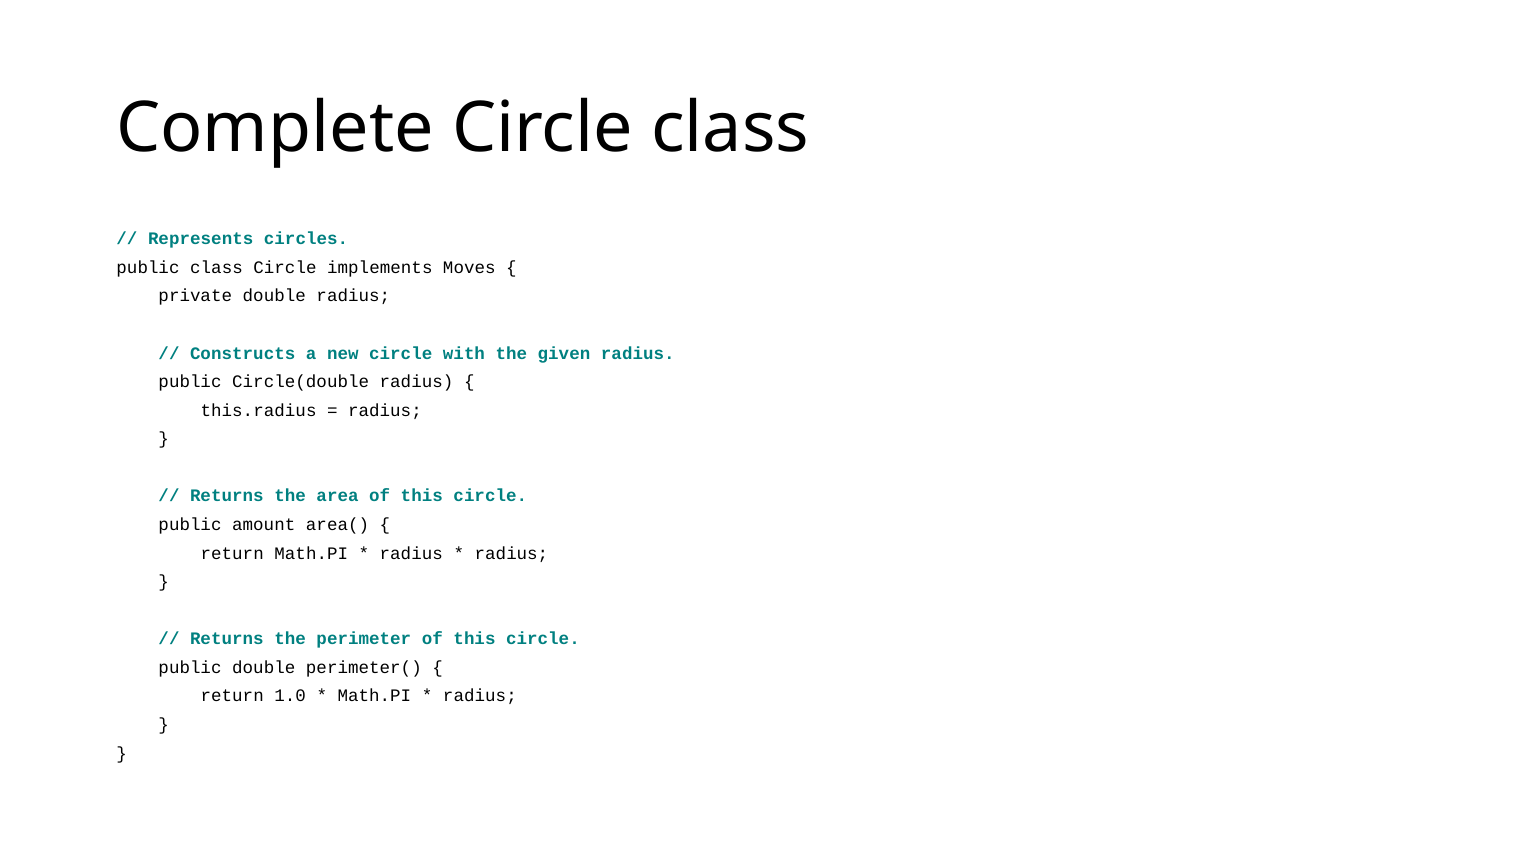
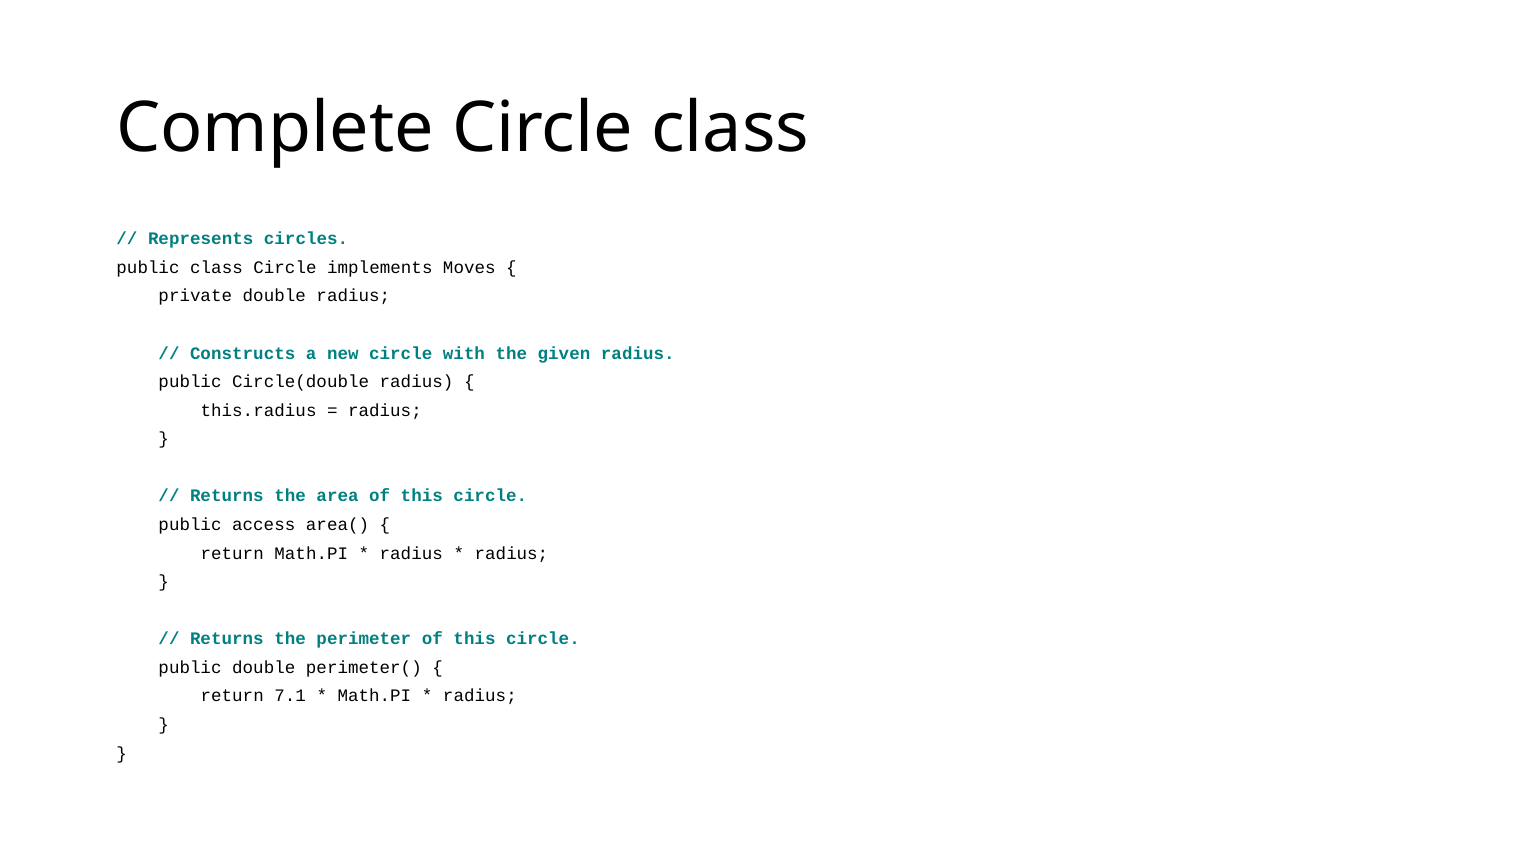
amount: amount -> access (264, 524)
1.0: 1.0 -> 7.1 (290, 696)
